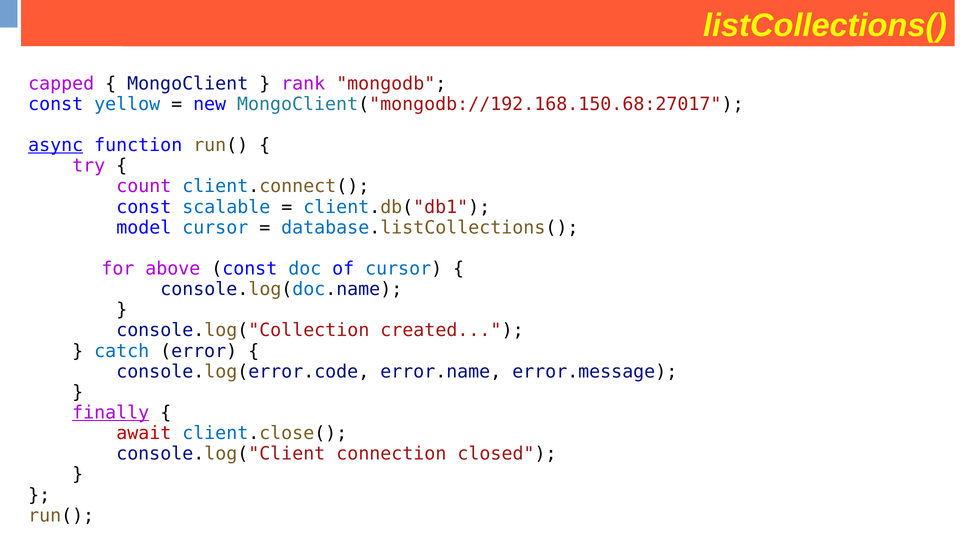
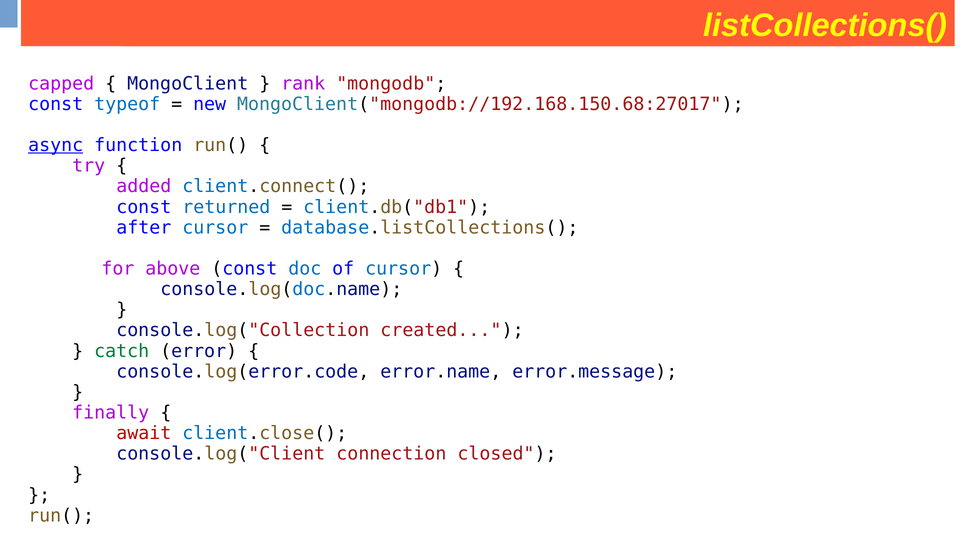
yellow: yellow -> typeof (127, 104)
count: count -> added (144, 186)
scalable: scalable -> returned (226, 207)
model: model -> after (144, 228)
catch colour: blue -> green (122, 351)
finally underline: present -> none (111, 413)
